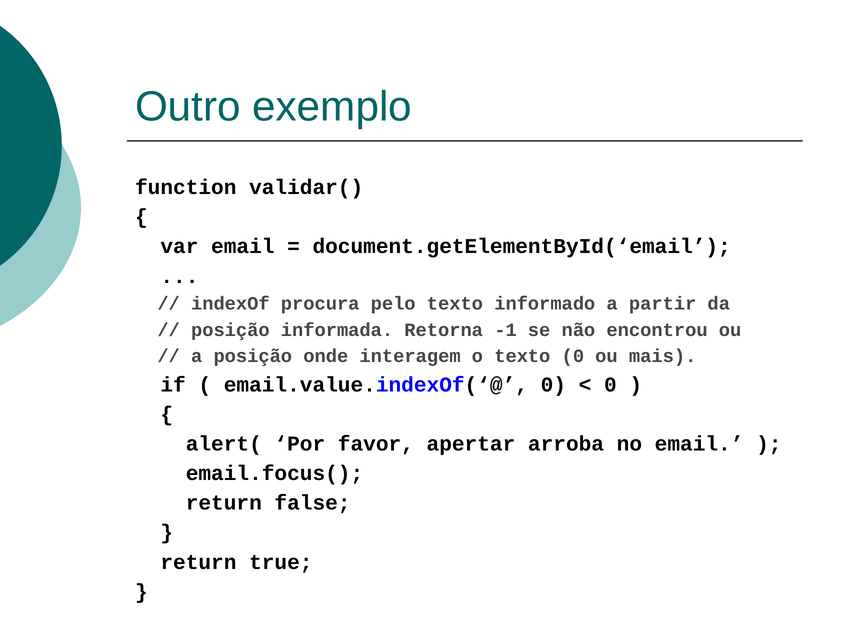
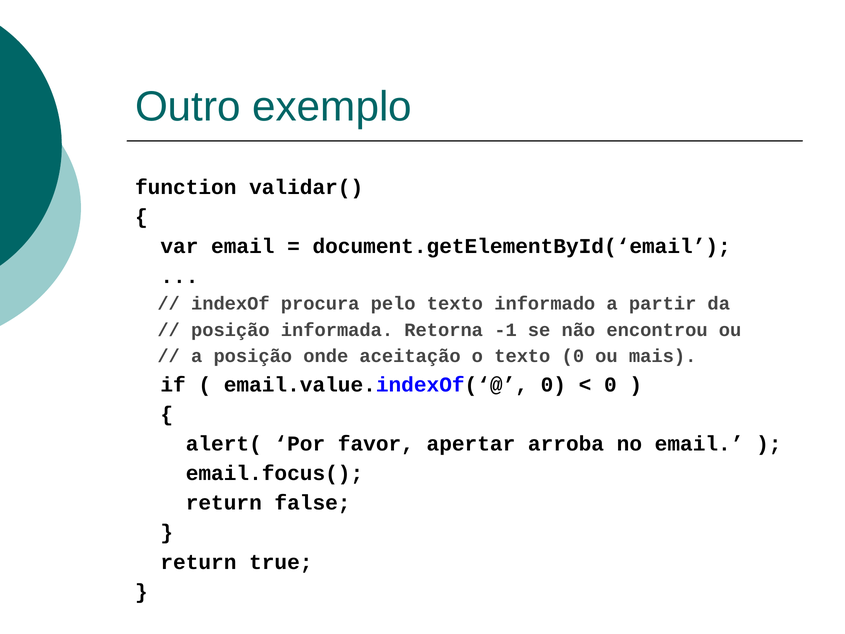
interagem: interagem -> aceitação (410, 356)
